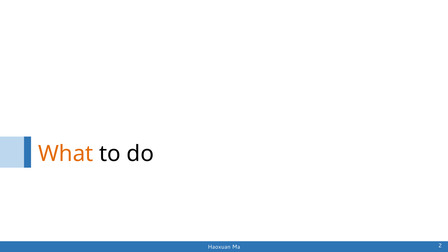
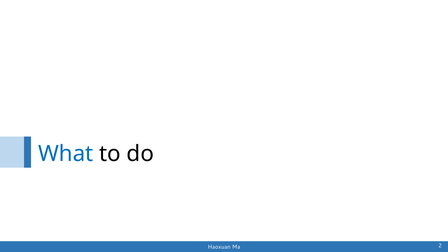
What colour: orange -> blue (66, 154)
